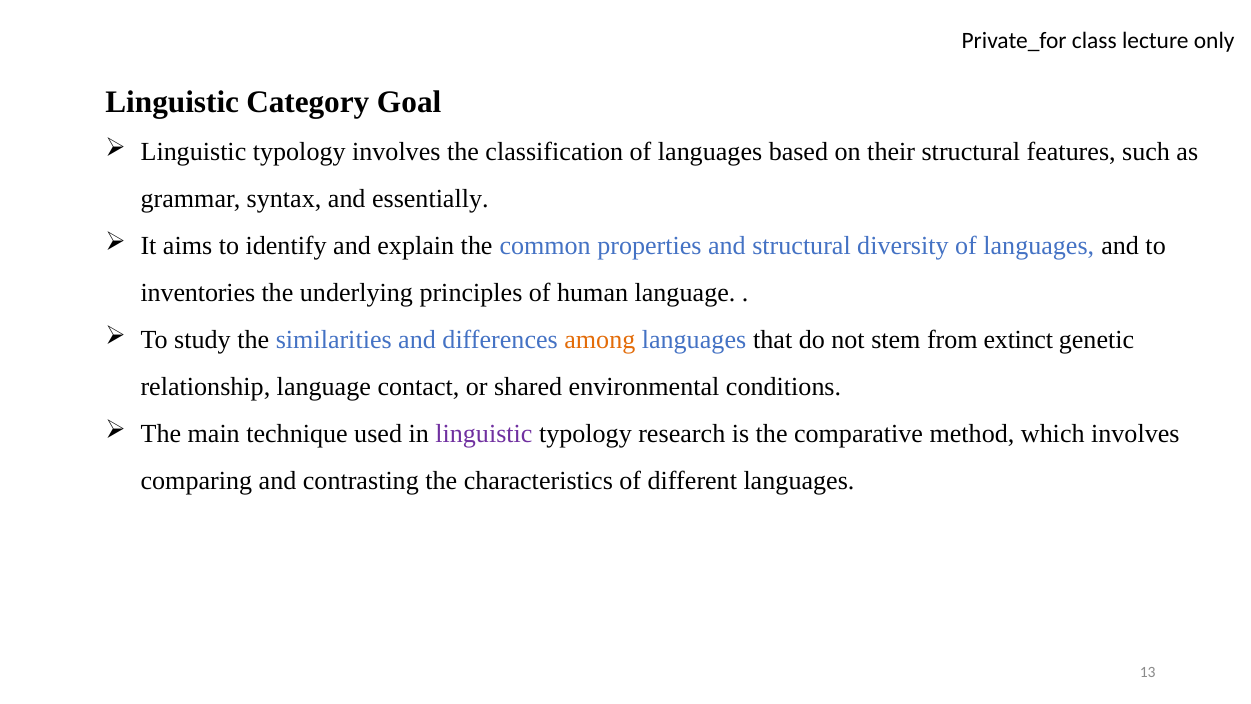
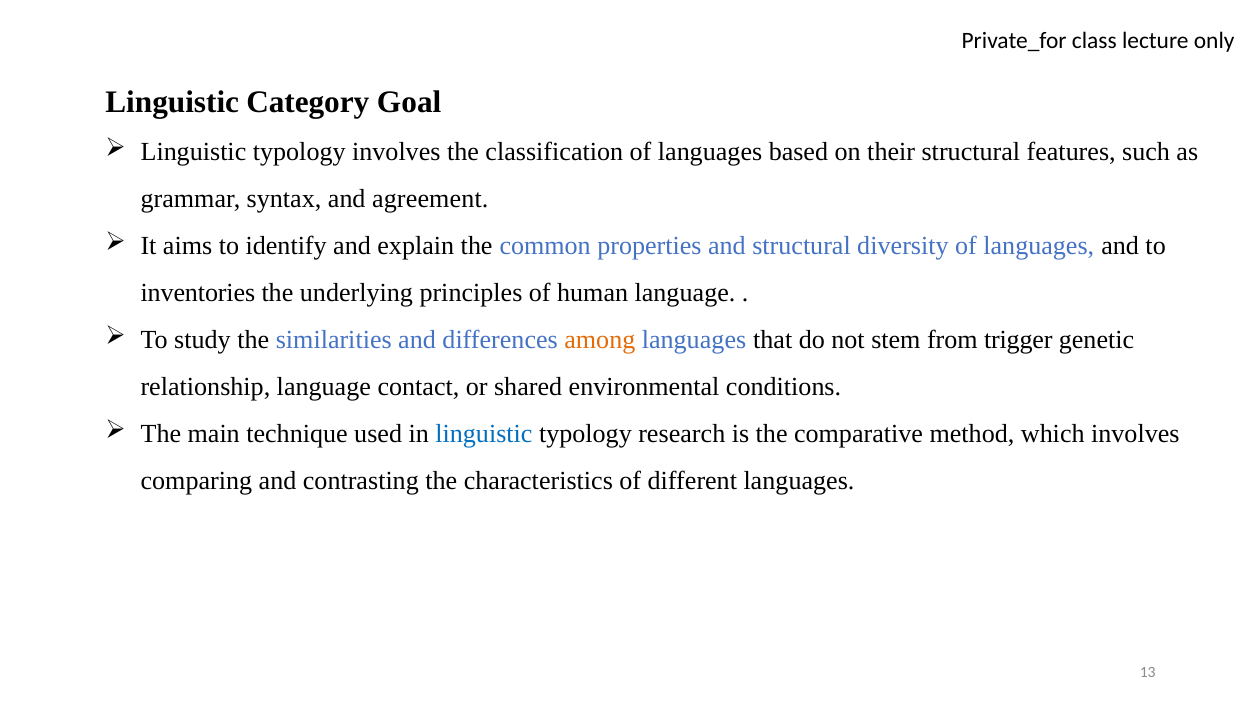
essentially: essentially -> agreement (430, 199)
extinct: extinct -> trigger (1018, 340)
linguistic colour: purple -> blue (484, 434)
